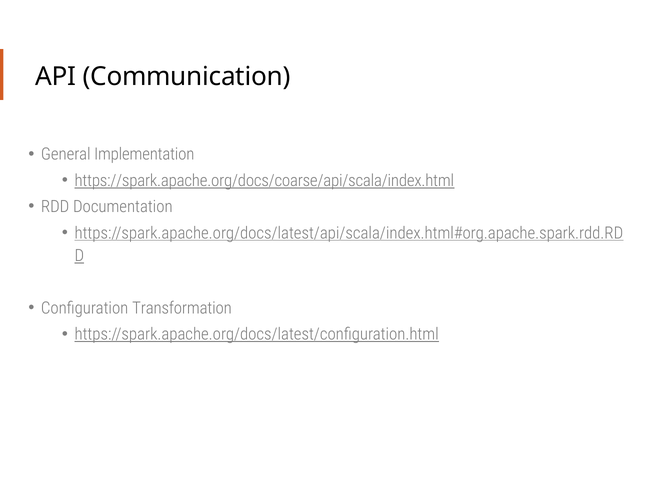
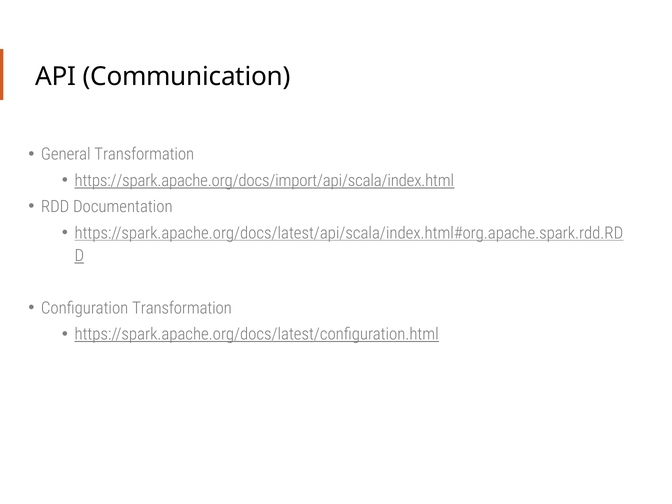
General Implementation: Implementation -> Transformation (144, 154)
https://spark.apache.org/docs/coarse/api/scala/index.html: https://spark.apache.org/docs/coarse/api/scala/index.html -> https://spark.apache.org/docs/import/api/scala/index.html (264, 181)
